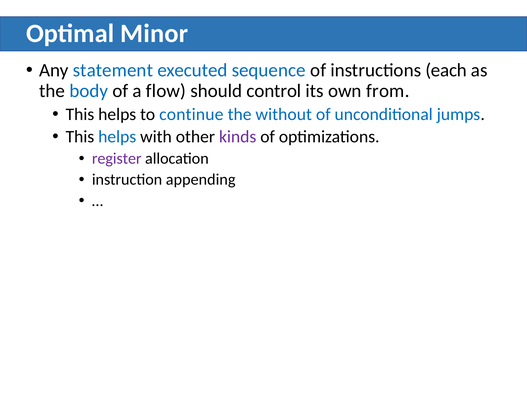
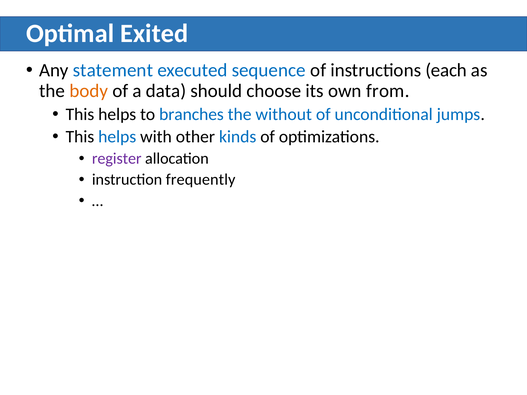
Minor: Minor -> Exited (154, 34)
body colour: blue -> orange (89, 91)
flow: flow -> data (166, 91)
control: control -> choose (274, 91)
continue: continue -> branches (191, 114)
kinds colour: purple -> blue (238, 137)
appending: appending -> frequently (201, 180)
